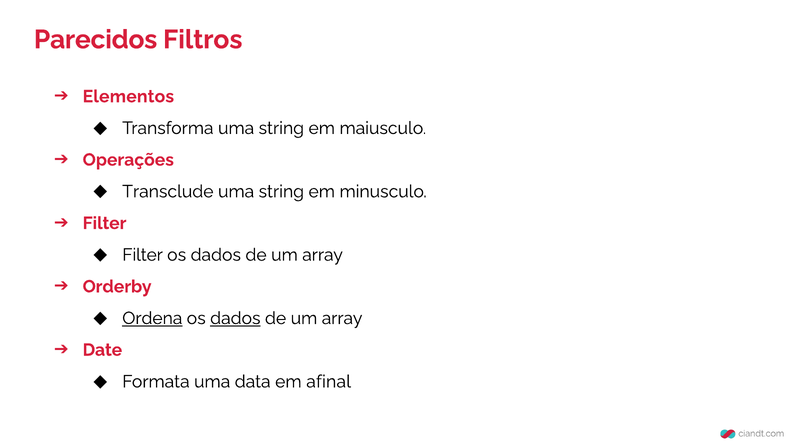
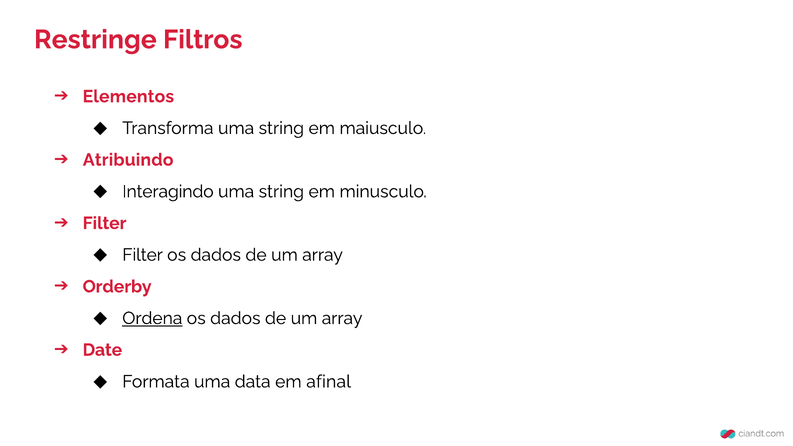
Parecidos: Parecidos -> Restringe (95, 40)
Operações: Operações -> Atribuindo (128, 160)
Transclude: Transclude -> Interagindo (168, 192)
dados underline: present -> none (235, 318)
